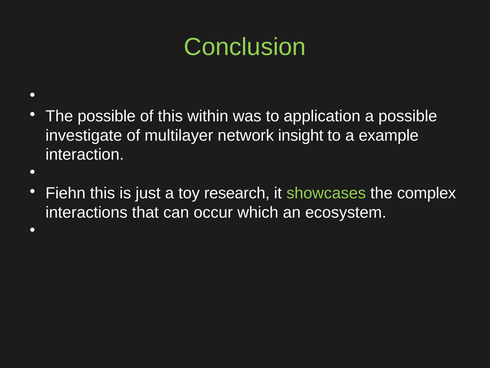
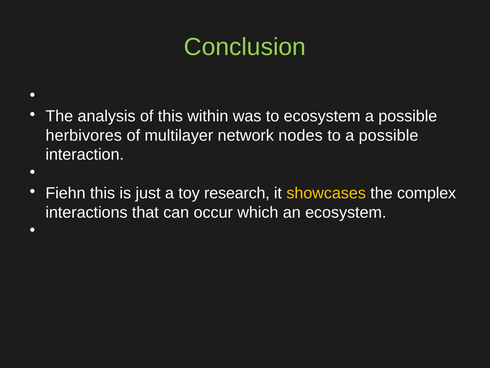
The possible: possible -> analysis (107, 116)
to application: application -> ecosystem (322, 116)
investigate: investigate -> herbivores (84, 135)
insight: insight -> nodes (301, 135)
to a example: example -> possible (389, 135)
showcases colour: light green -> yellow (326, 193)
